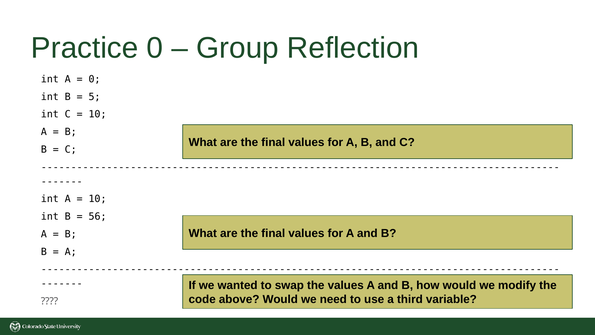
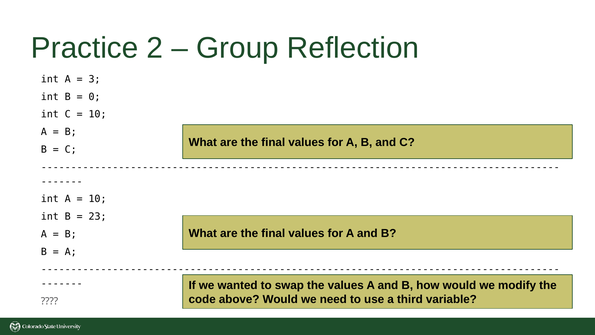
Practice 0: 0 -> 2 (155, 48)
0: 0 -> 3 (95, 79)
5: 5 -> 0 (95, 97)
56: 56 -> 23 (98, 216)
